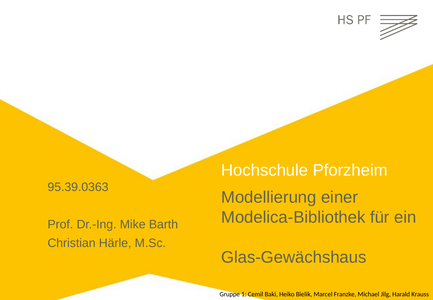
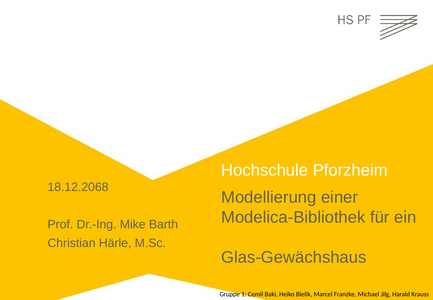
95.39.0363: 95.39.0363 -> 18.12.2068 (78, 187)
